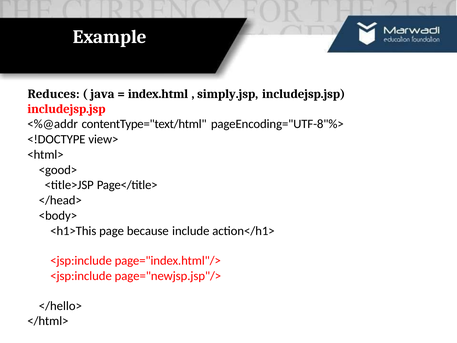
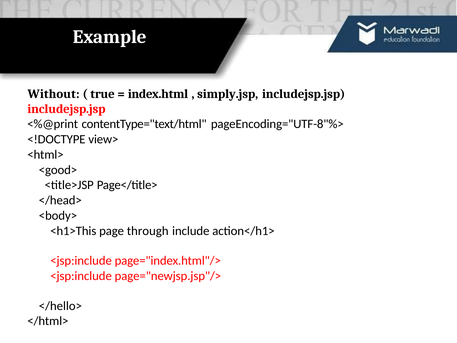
Reduces: Reduces -> Without (54, 94)
java: java -> true (103, 94)
<%@addr: <%@addr -> <%@print (53, 124)
because: because -> through (148, 231)
